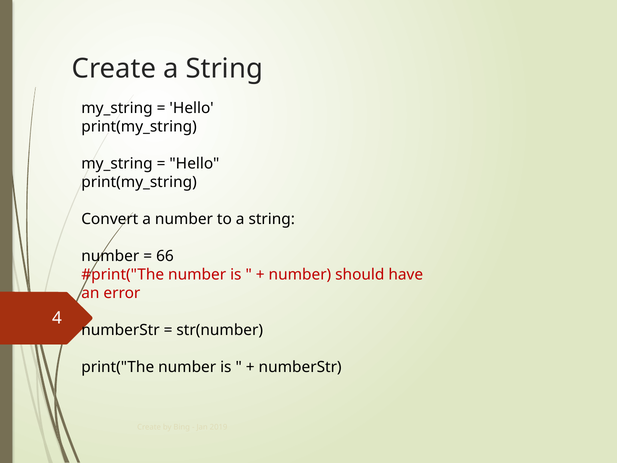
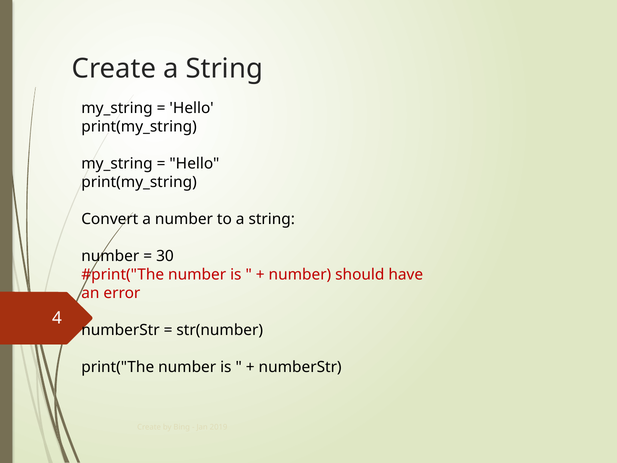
66: 66 -> 30 (165, 256)
